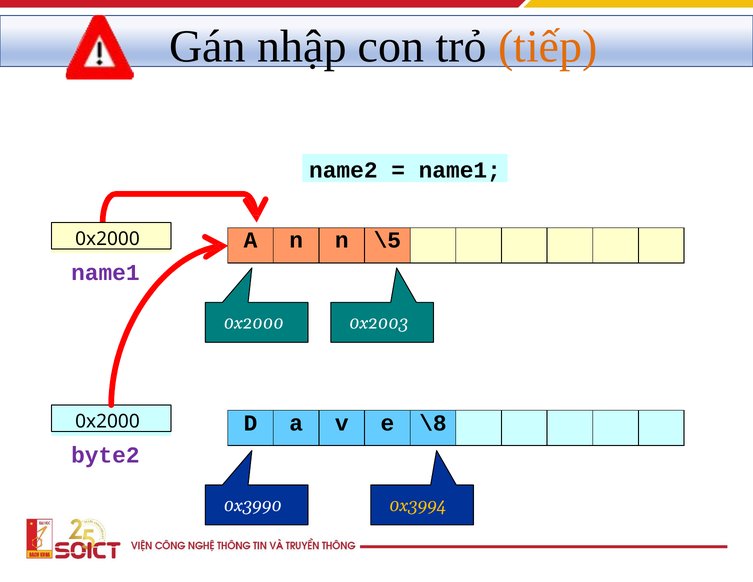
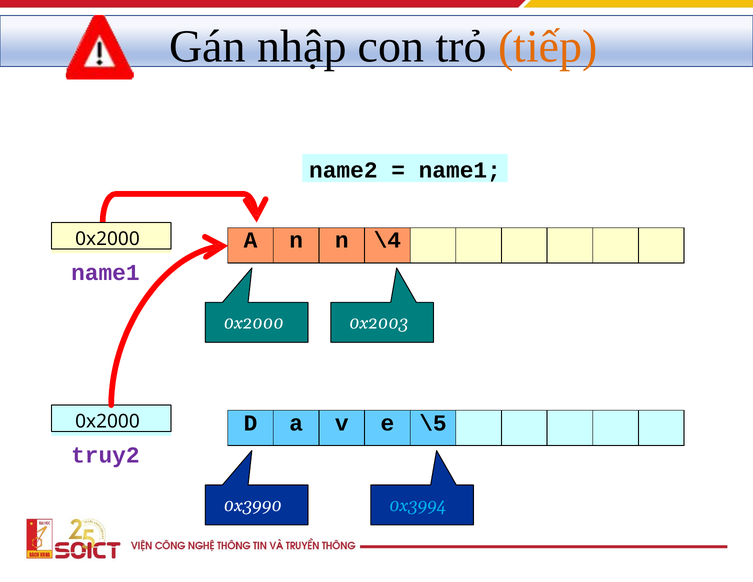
\5: \5 -> \4 (387, 240)
\8: \8 -> \5 (433, 423)
byte2: byte2 -> truy2 (105, 455)
0x3994 colour: yellow -> light blue (418, 506)
